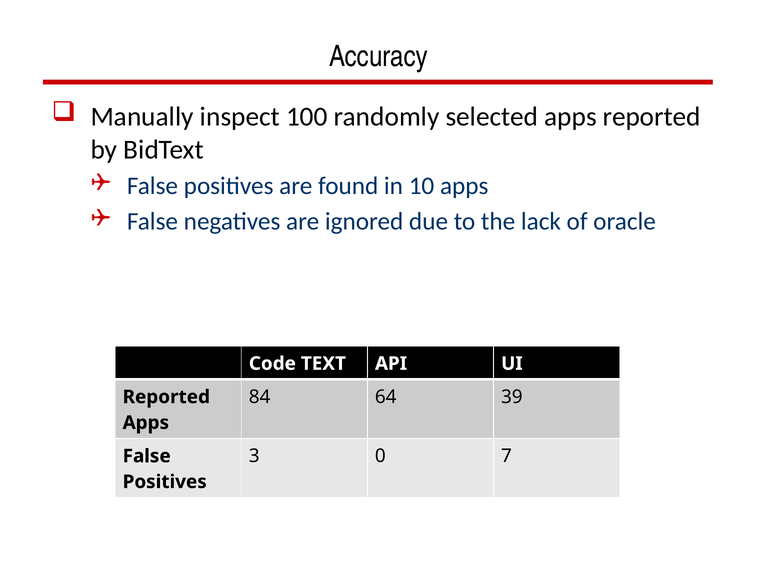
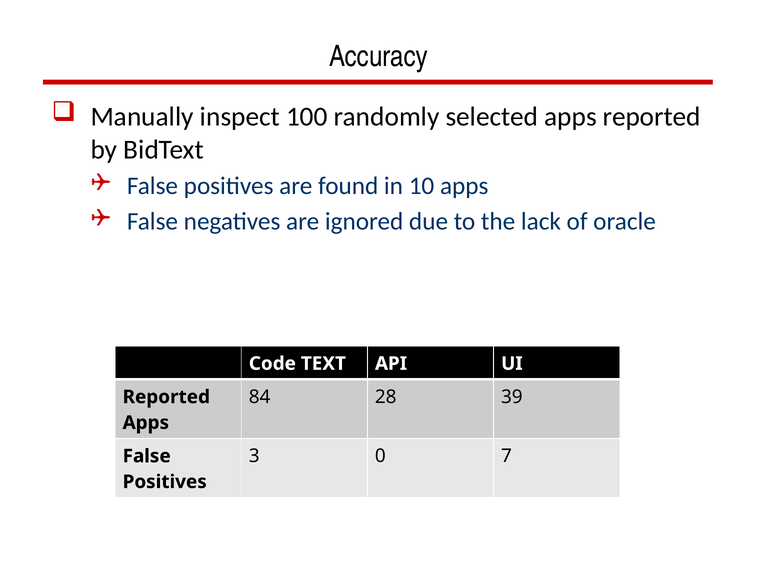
64: 64 -> 28 (386, 397)
